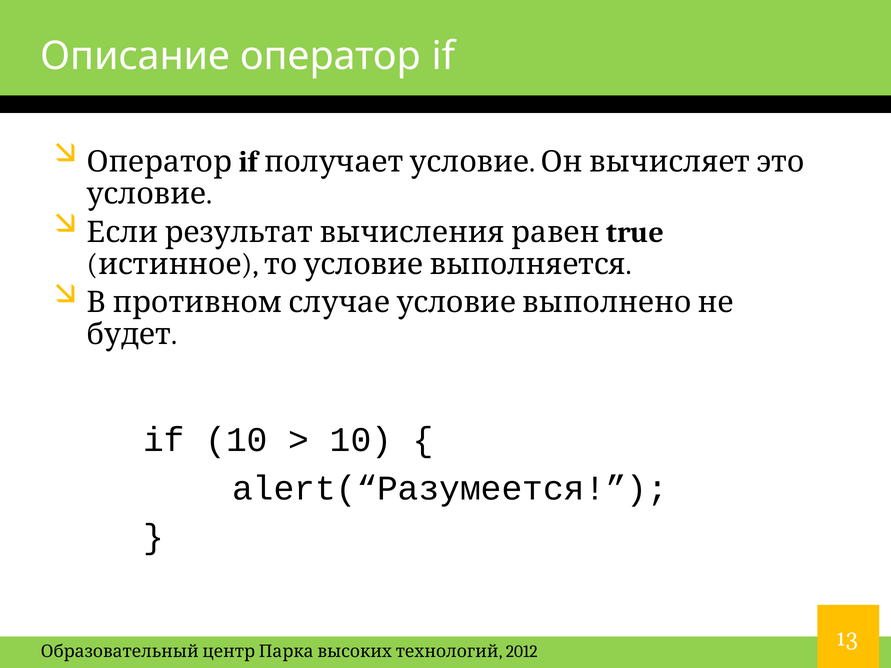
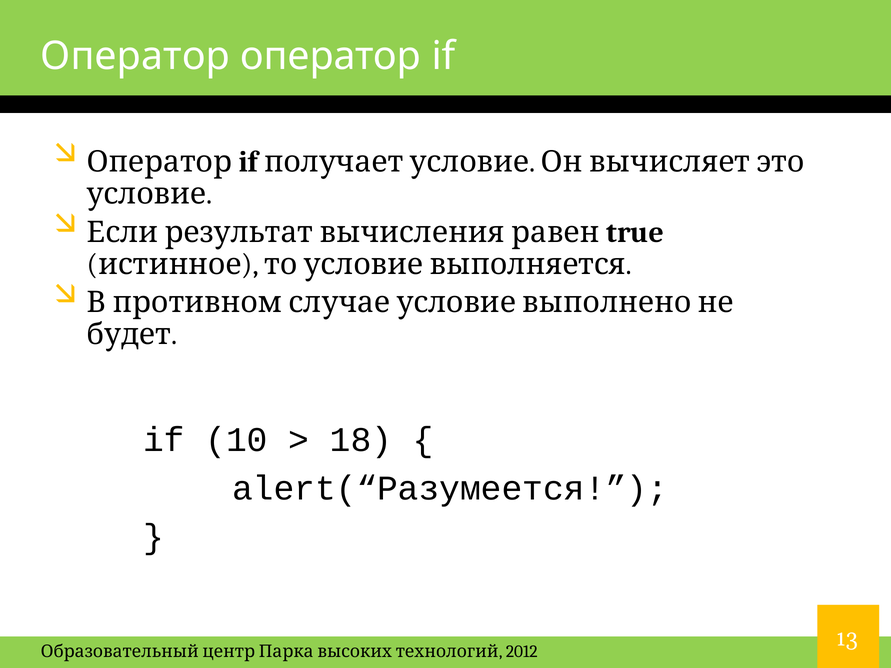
Описание: Описание -> Оператор (135, 56)
10: 10 -> 18 (361, 440)
